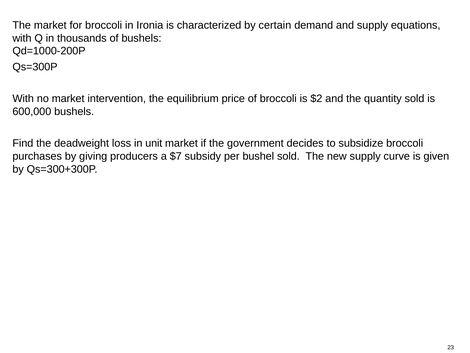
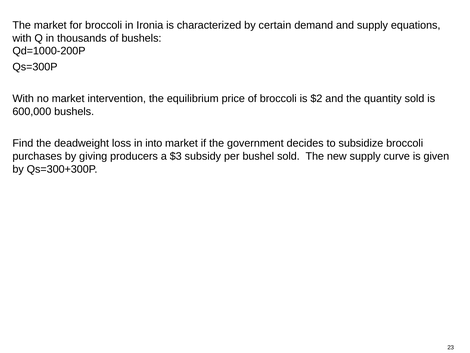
unit: unit -> into (154, 143)
$7: $7 -> $3 (176, 156)
